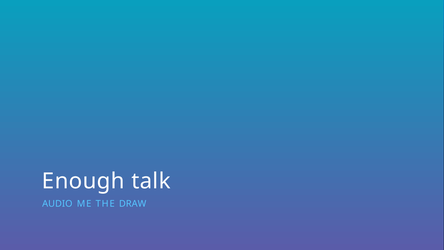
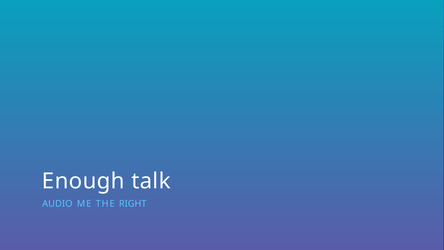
DRAW: DRAW -> RIGHT (133, 204)
